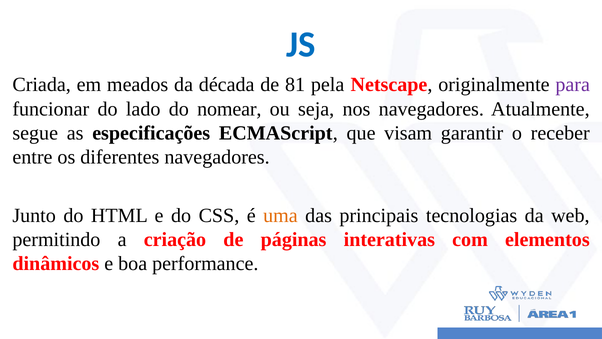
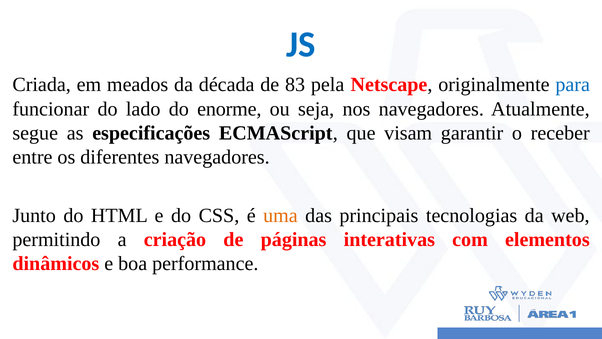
81: 81 -> 83 (295, 85)
para colour: purple -> blue (573, 85)
nomear: nomear -> enorme (229, 109)
